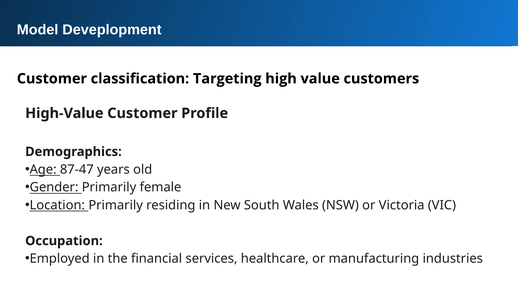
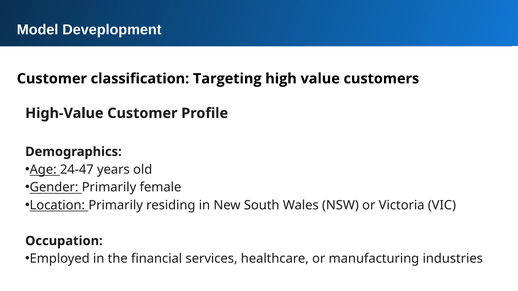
87-47: 87-47 -> 24-47 (77, 170)
